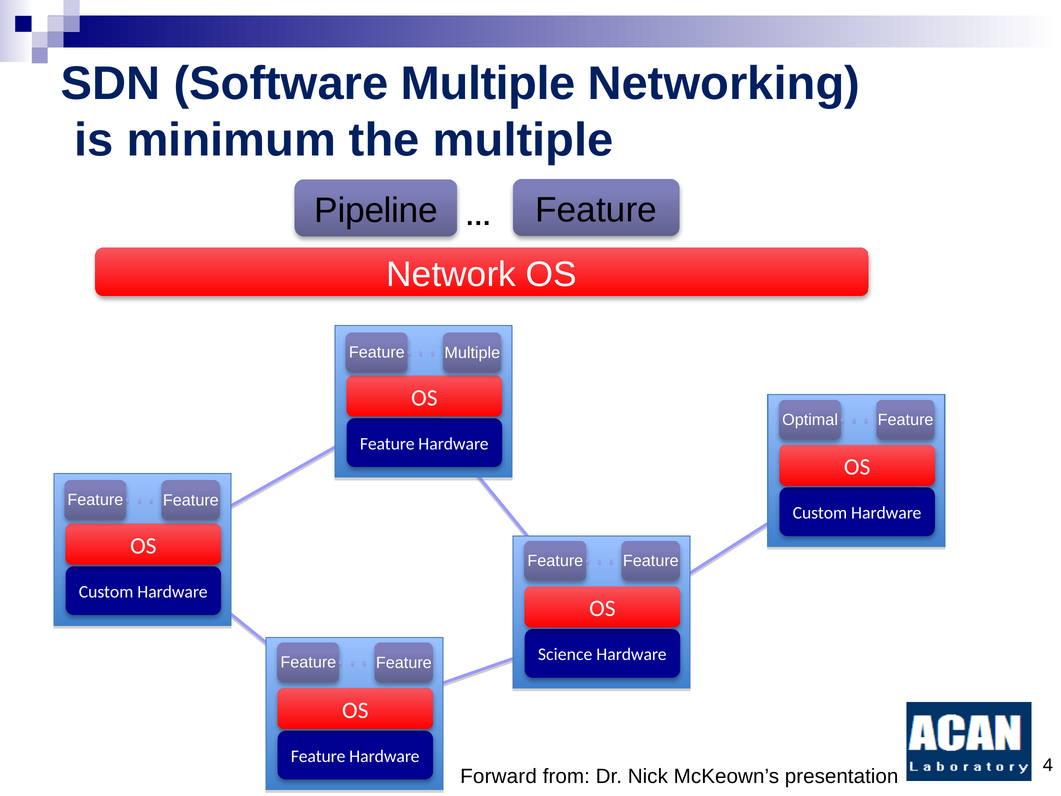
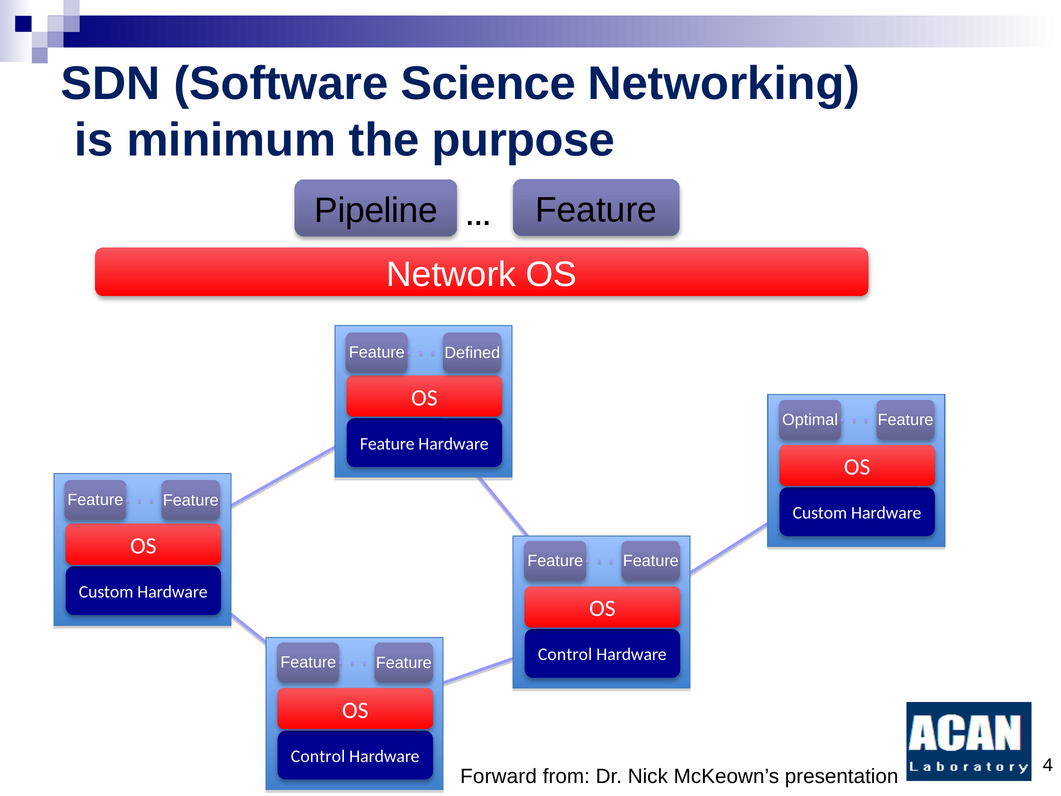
Software Multiple: Multiple -> Science (488, 83)
the multiple: multiple -> purpose (523, 140)
Feature Multiple: Multiple -> Defined (472, 353)
Science: Science -> Control (565, 654)
Feature: Feature -> Control (318, 756)
